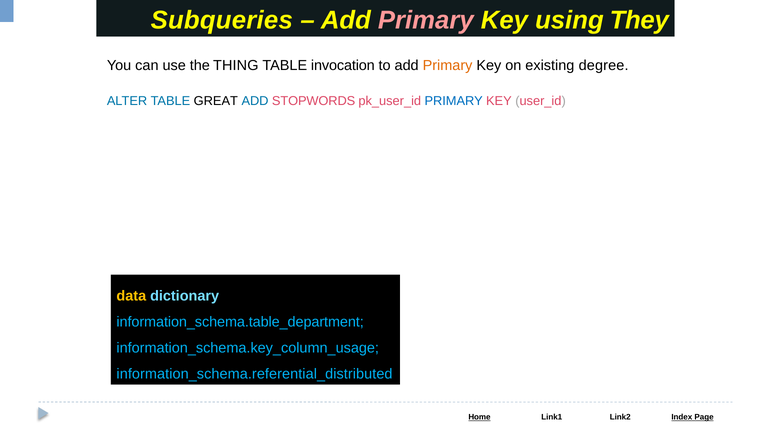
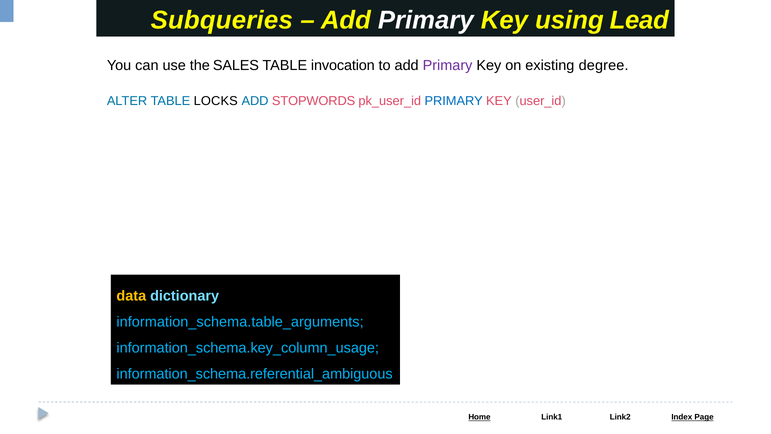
Primary colour: pink -> white (426, 20)
They: They -> Lead (639, 20)
THING: THING -> SALES (236, 66)
Primary colour: orange -> purple (448, 66)
GREAT: GREAT -> LOCKS (216, 101)
information_schema.table_department: information_schema.table_department -> information_schema.table_arguments (240, 322)
information_schema.referential_distributed: information_schema.referential_distributed -> information_schema.referential_ambiguous (255, 374)
